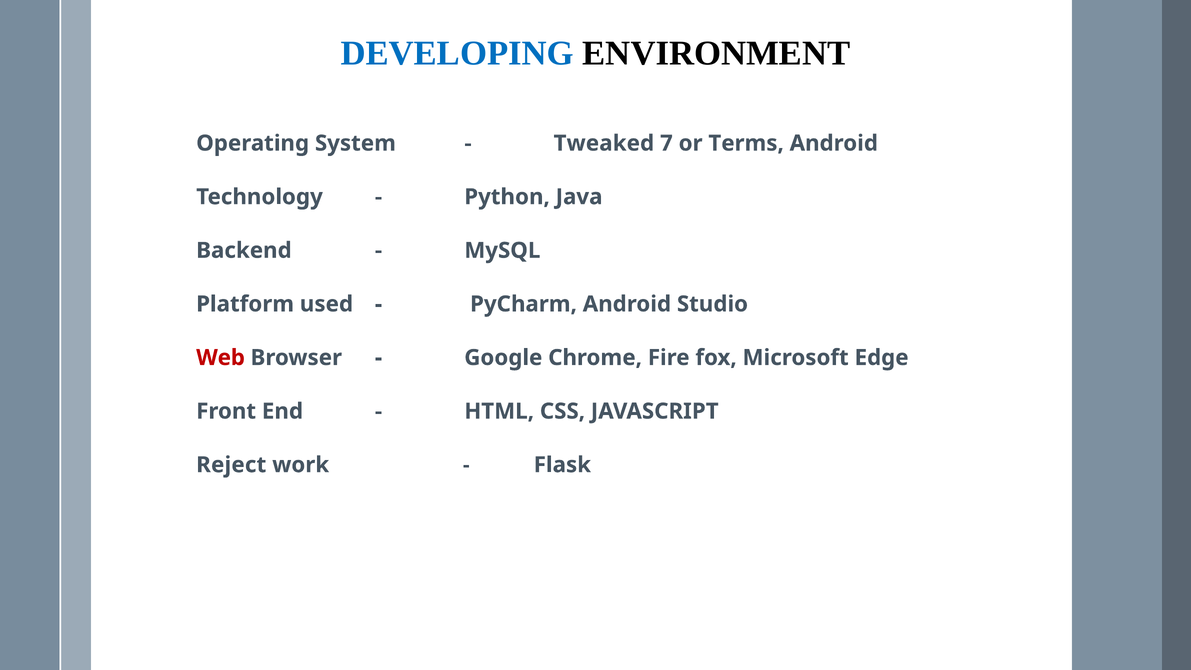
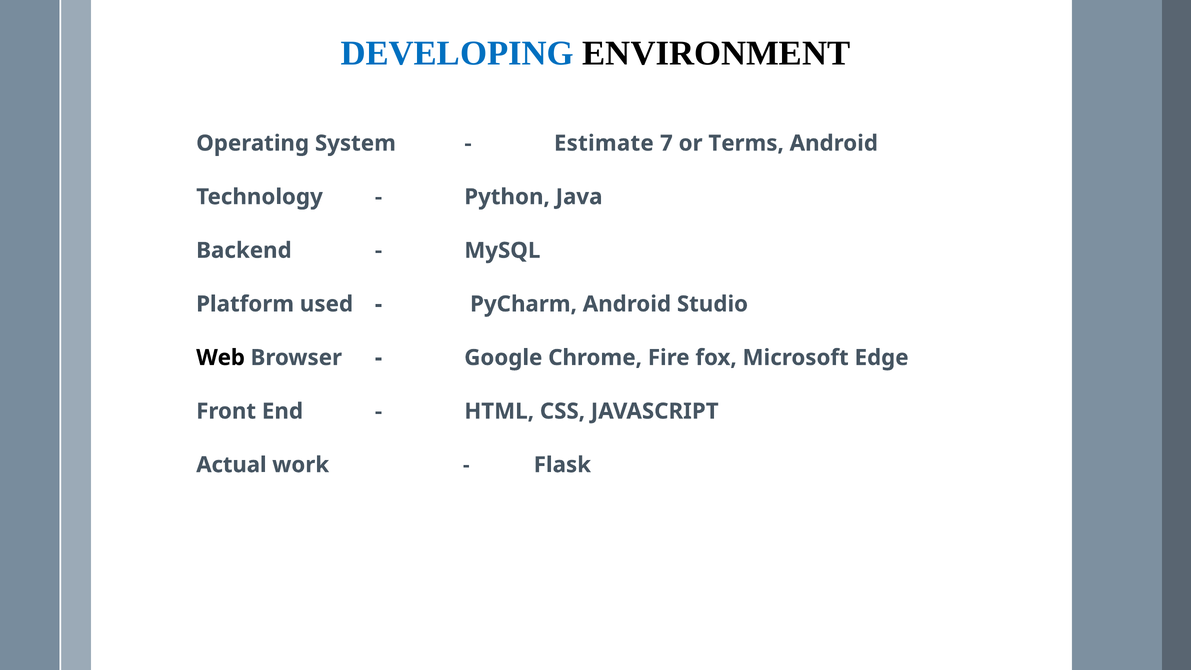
Tweaked: Tweaked -> Estimate (604, 143)
Web colour: red -> black (221, 358)
Reject: Reject -> Actual (231, 465)
